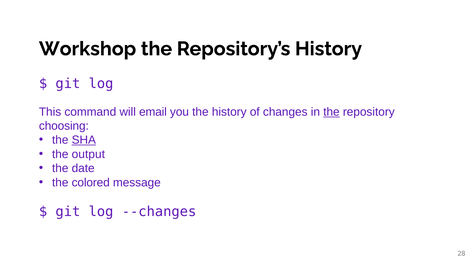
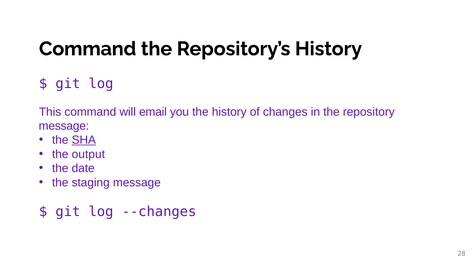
Workshop: Workshop -> Command (88, 49)
the underline: present -> none (331, 112)
choosing: choosing -> message (64, 126)
colored: colored -> staging (91, 183)
